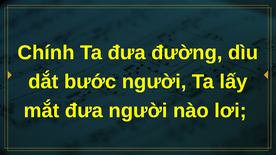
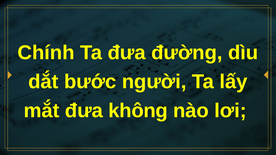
đưa người: người -> không (138, 111)
